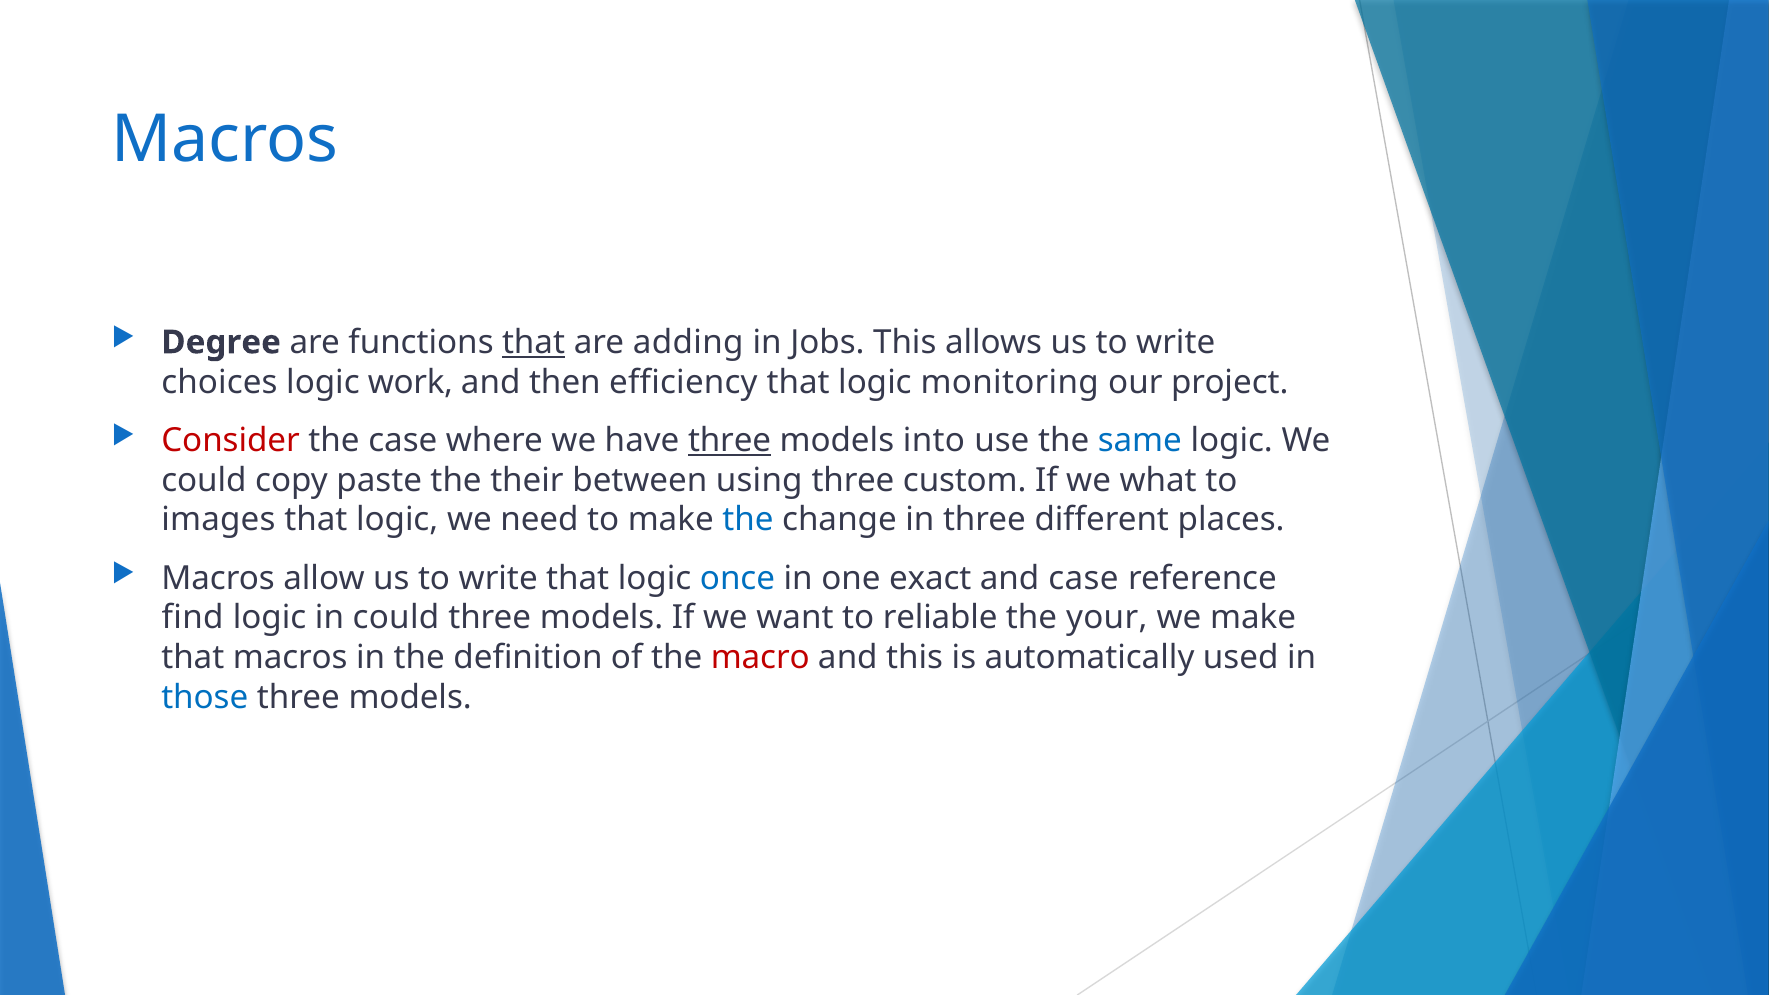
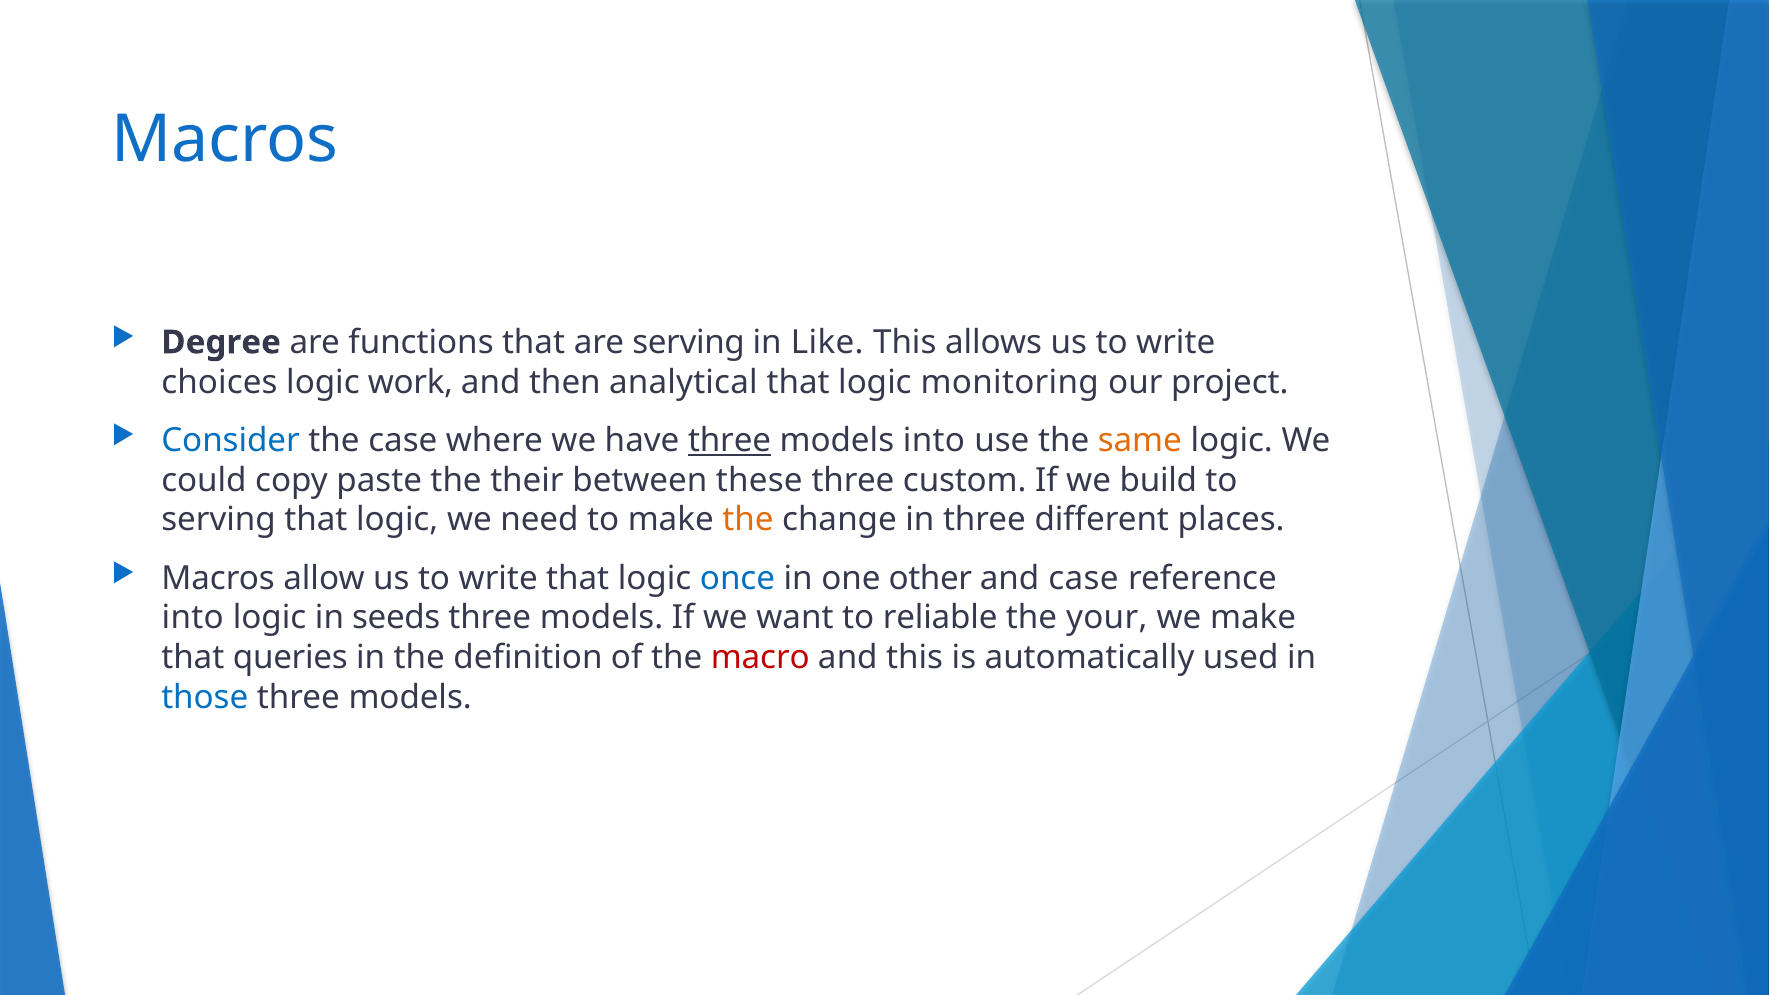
that underline: present -> none (534, 342)
are adding: adding -> serving (689, 342)
Jobs: Jobs -> Like (827, 342)
efficiency: efficiency -> analytical (683, 382)
Consider colour: red -> blue (231, 440)
same colour: blue -> orange (1140, 440)
using: using -> these (759, 480)
what: what -> build (1158, 480)
images: images -> serving (219, 520)
the colour: blue -> orange (748, 520)
exact: exact -> other (930, 578)
find: find -> into (193, 618)
in could: could -> seeds (396, 618)
that macros: macros -> queries (290, 658)
